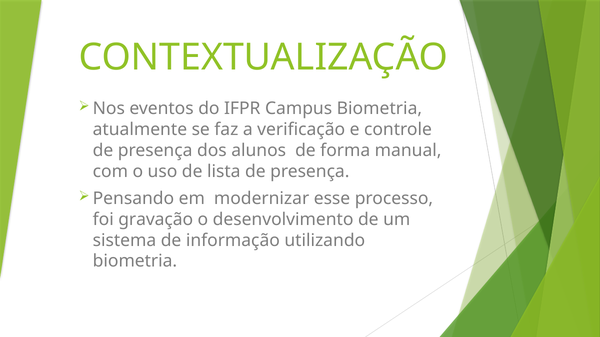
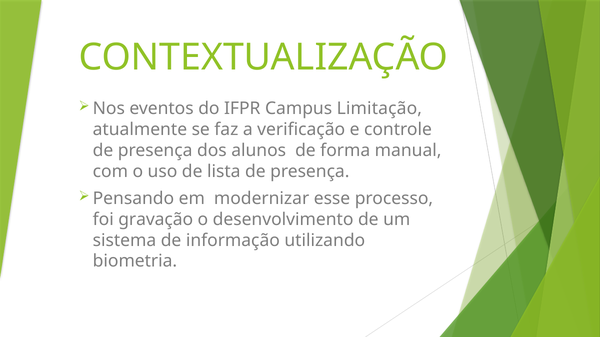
Campus Biometria: Biometria -> Limitação (379, 109)
